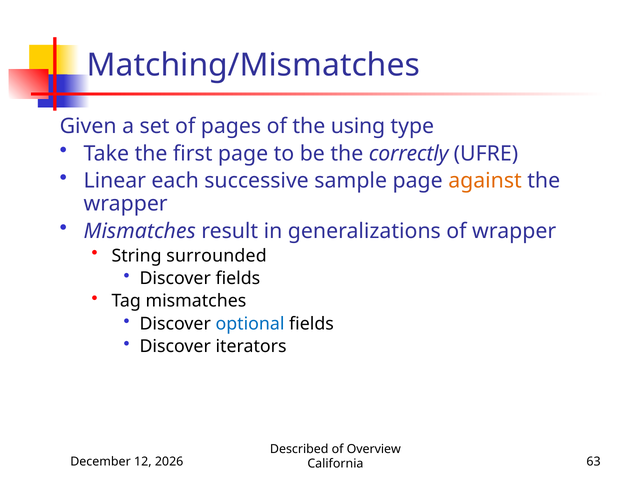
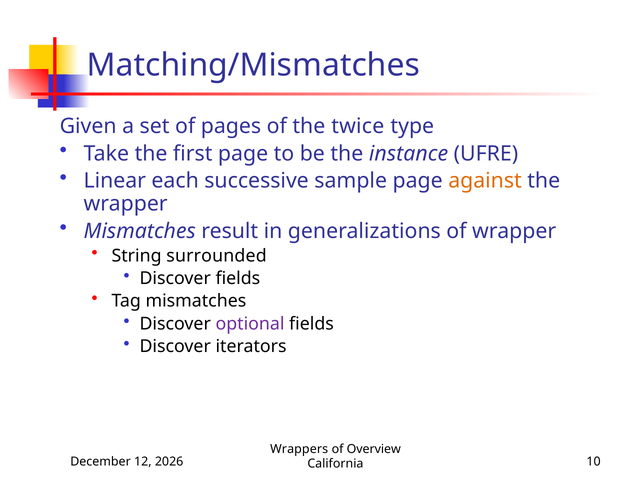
using: using -> twice (358, 126)
correctly: correctly -> instance (409, 154)
optional colour: blue -> purple (250, 324)
Described: Described -> Wrappers (299, 449)
63: 63 -> 10 (594, 462)
